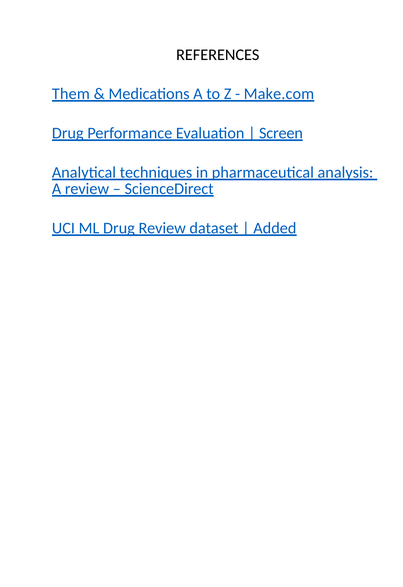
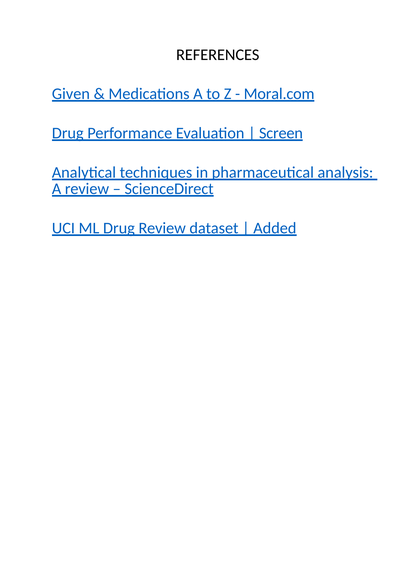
Them: Them -> Given (71, 94)
Make.com: Make.com -> Moral.com (279, 94)
